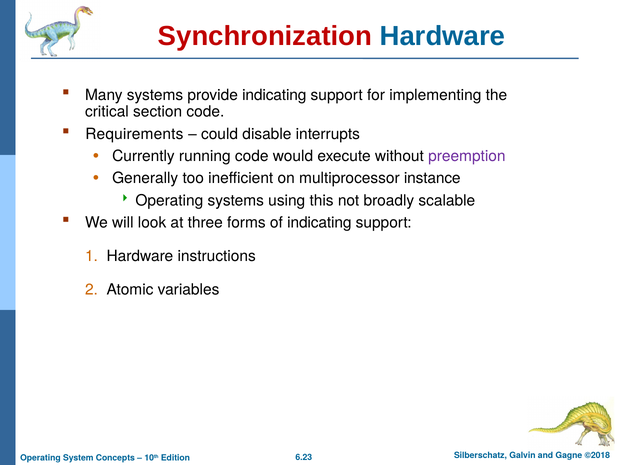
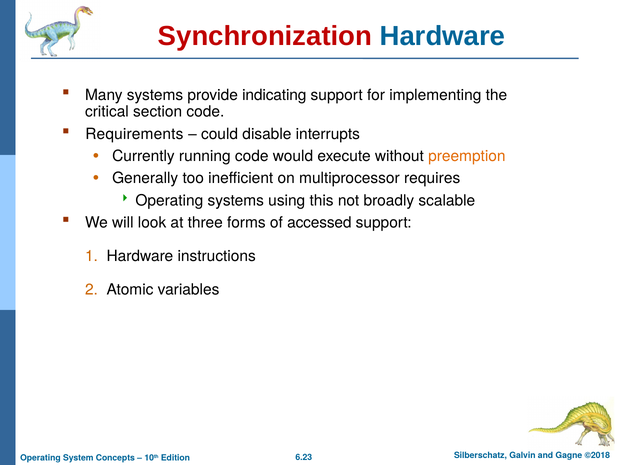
preemption colour: purple -> orange (467, 156)
instance: instance -> requires (432, 178)
of indicating: indicating -> accessed (319, 223)
